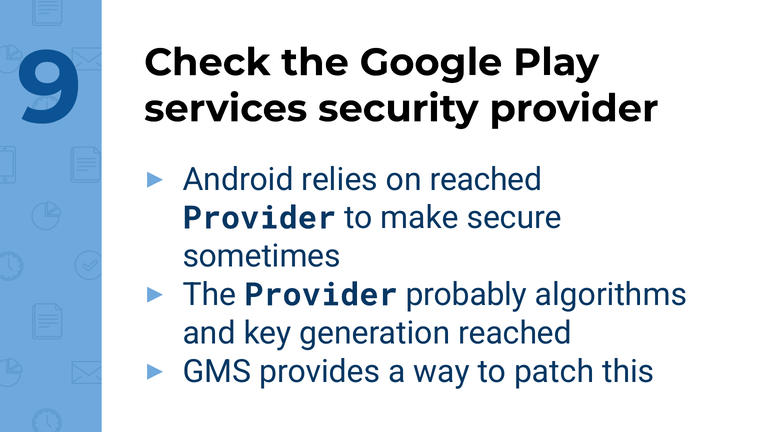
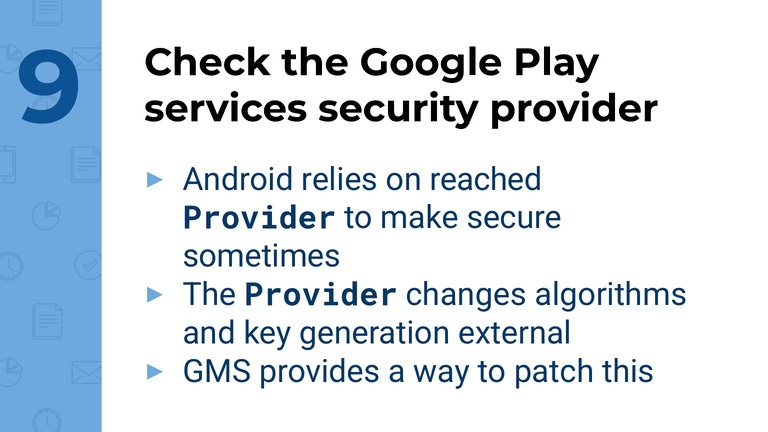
probably: probably -> changes (466, 295)
generation reached: reached -> external (515, 333)
